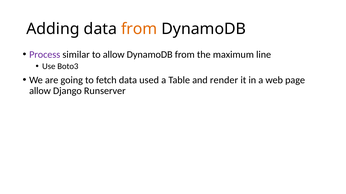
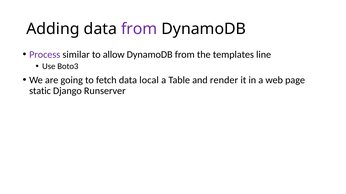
from colour: orange -> purple (139, 29)
maximum: maximum -> templates (233, 55)
used: used -> local (149, 80)
allow: allow -> static (40, 91)
